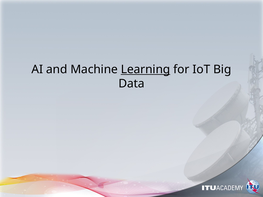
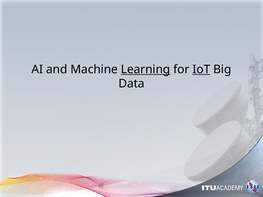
IoT underline: none -> present (201, 70)
